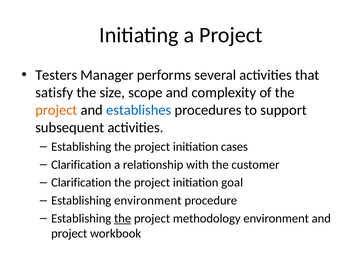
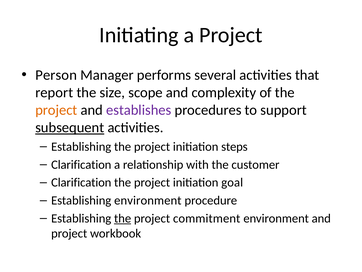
Testers: Testers -> Person (56, 75)
satisfy: satisfy -> report (54, 92)
establishes colour: blue -> purple (139, 110)
subsequent underline: none -> present (70, 127)
cases: cases -> steps (234, 146)
methodology: methodology -> commitment (207, 218)
